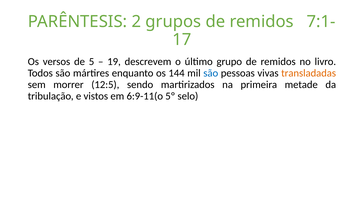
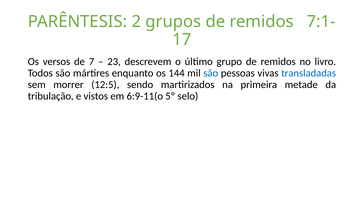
5: 5 -> 7 (92, 62)
19: 19 -> 23 (114, 62)
transladadas colour: orange -> blue (309, 73)
